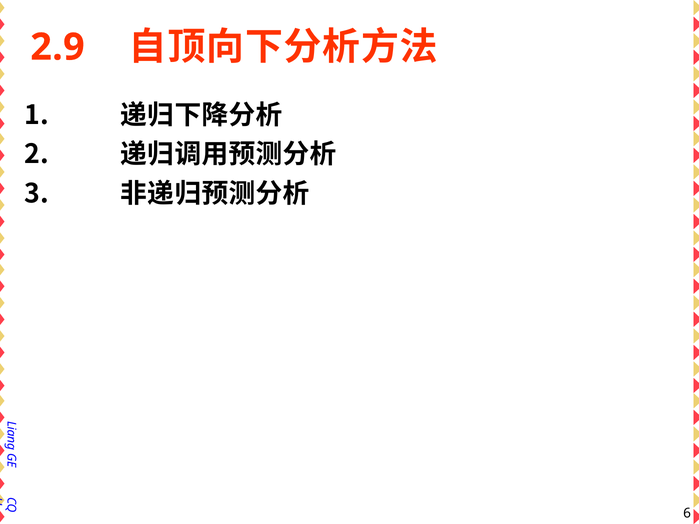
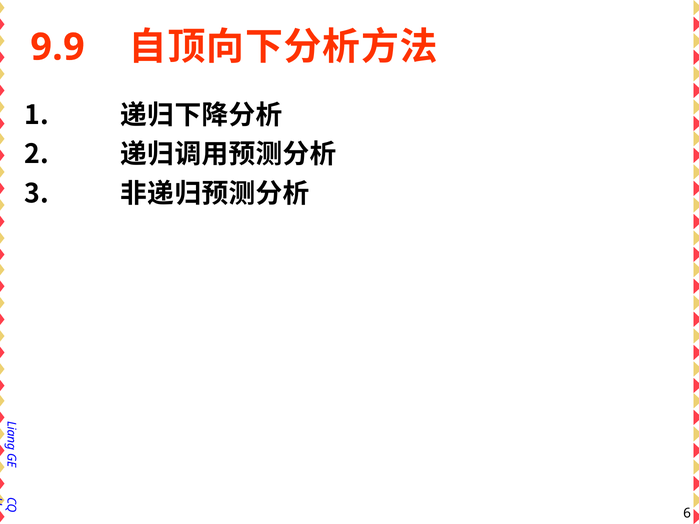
2.9: 2.9 -> 9.9 (57, 47)
